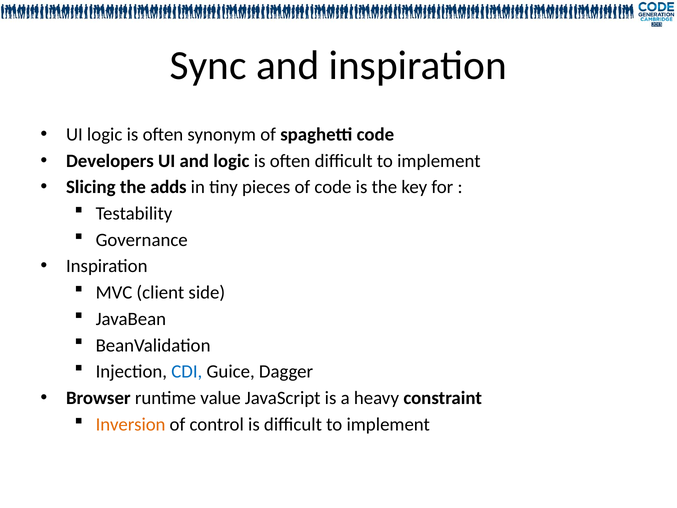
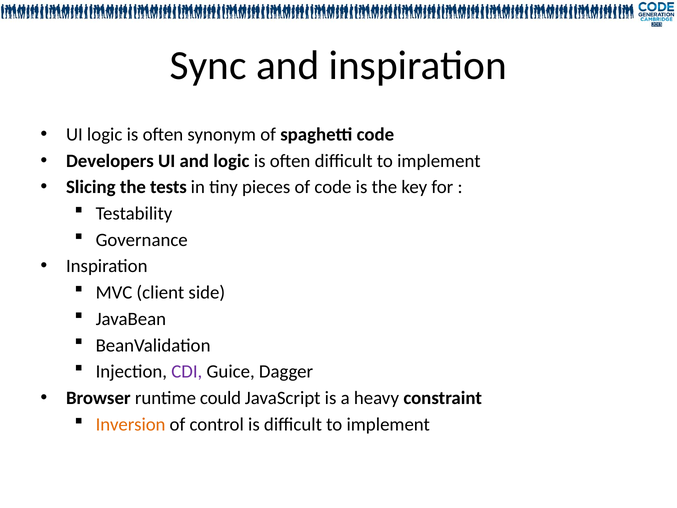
adds: adds -> tests (168, 187)
CDI colour: blue -> purple (187, 371)
value: value -> could (221, 398)
